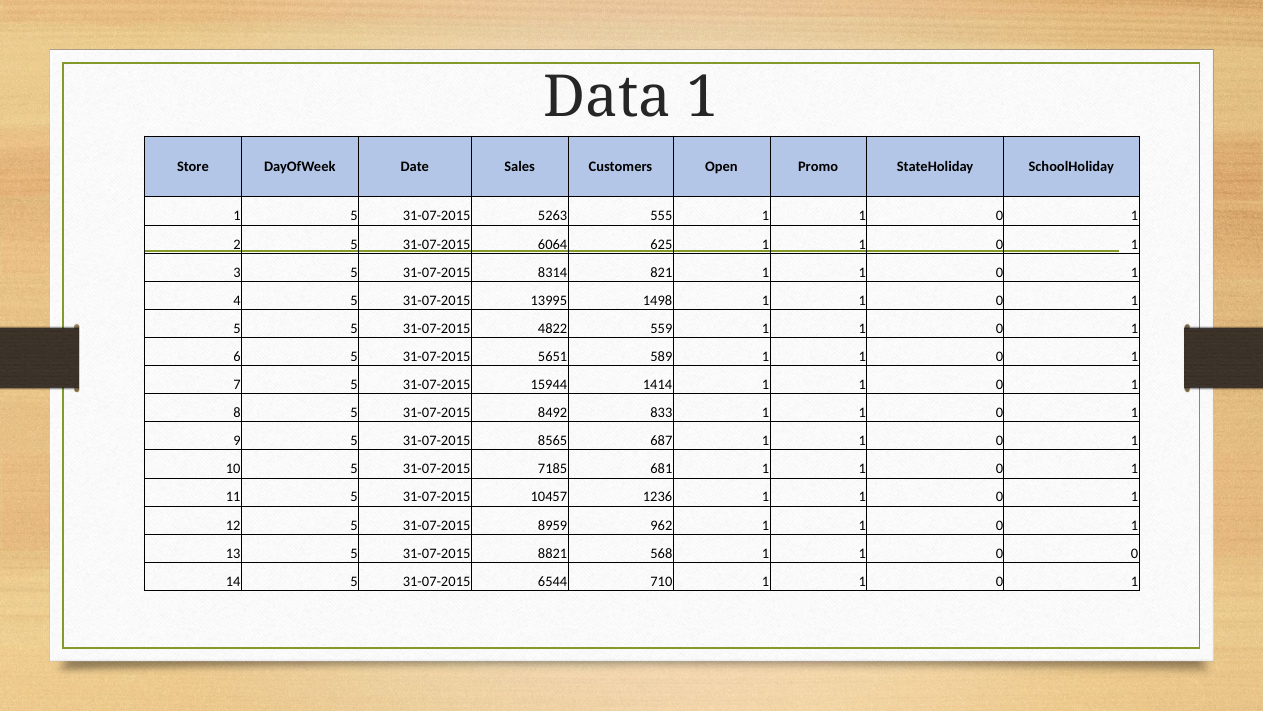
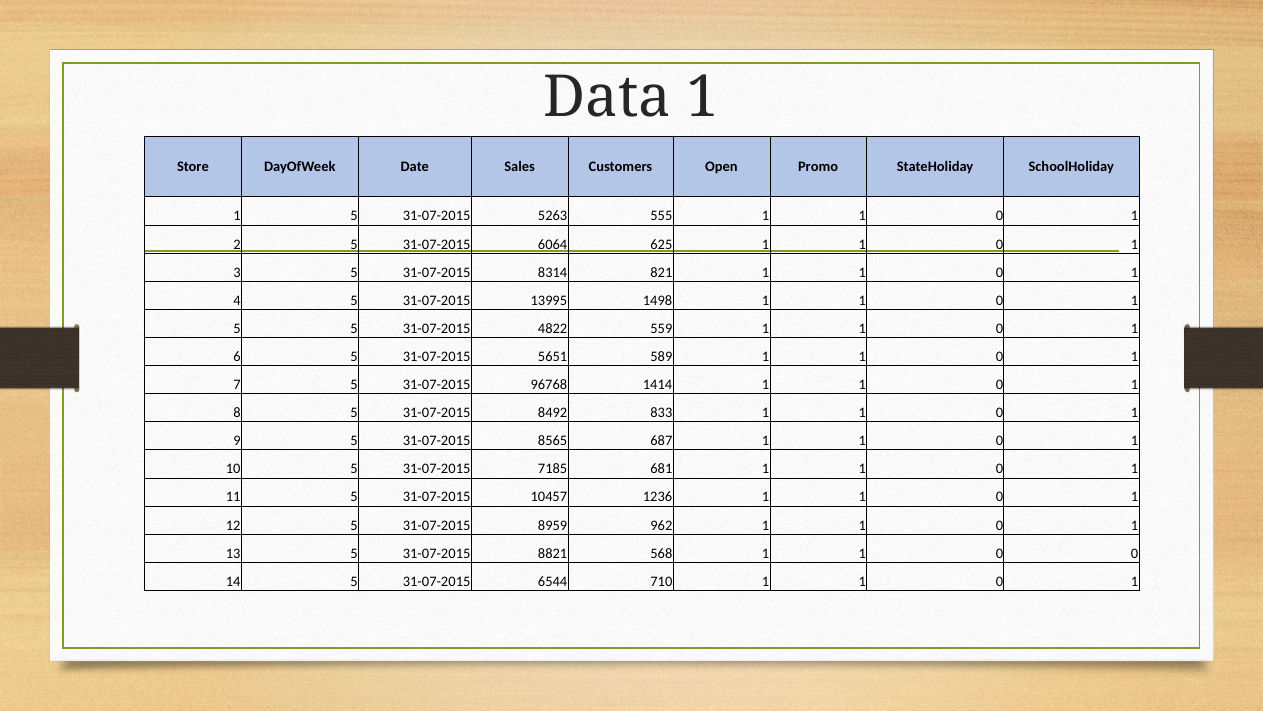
15944: 15944 -> 96768 (549, 384)
